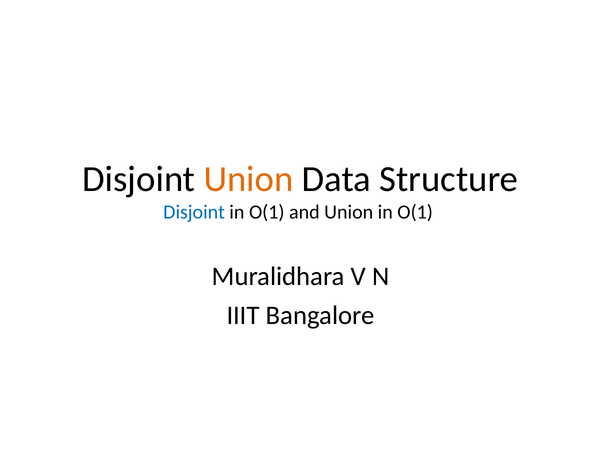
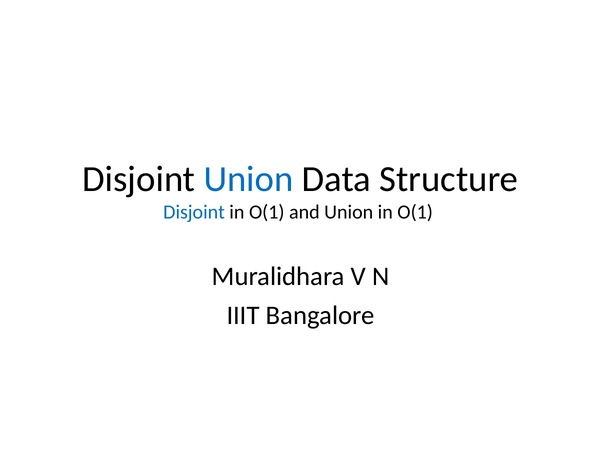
Union colour: orange -> blue (248, 179)
